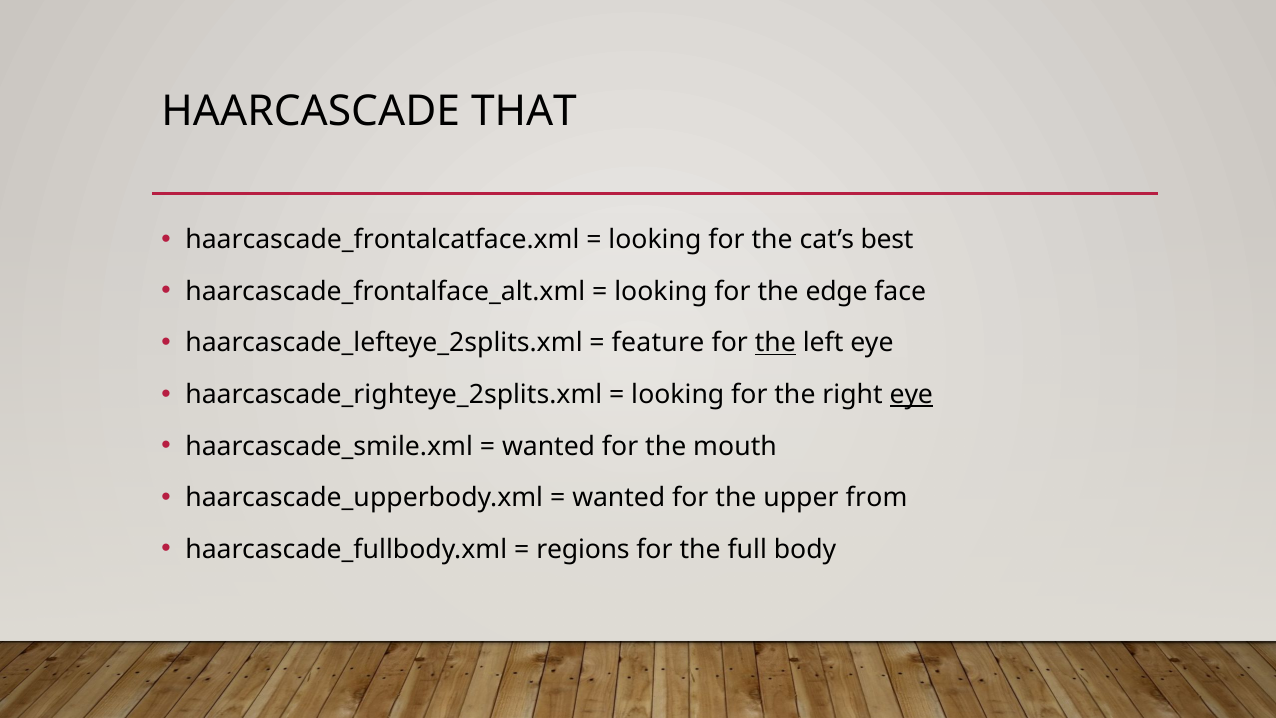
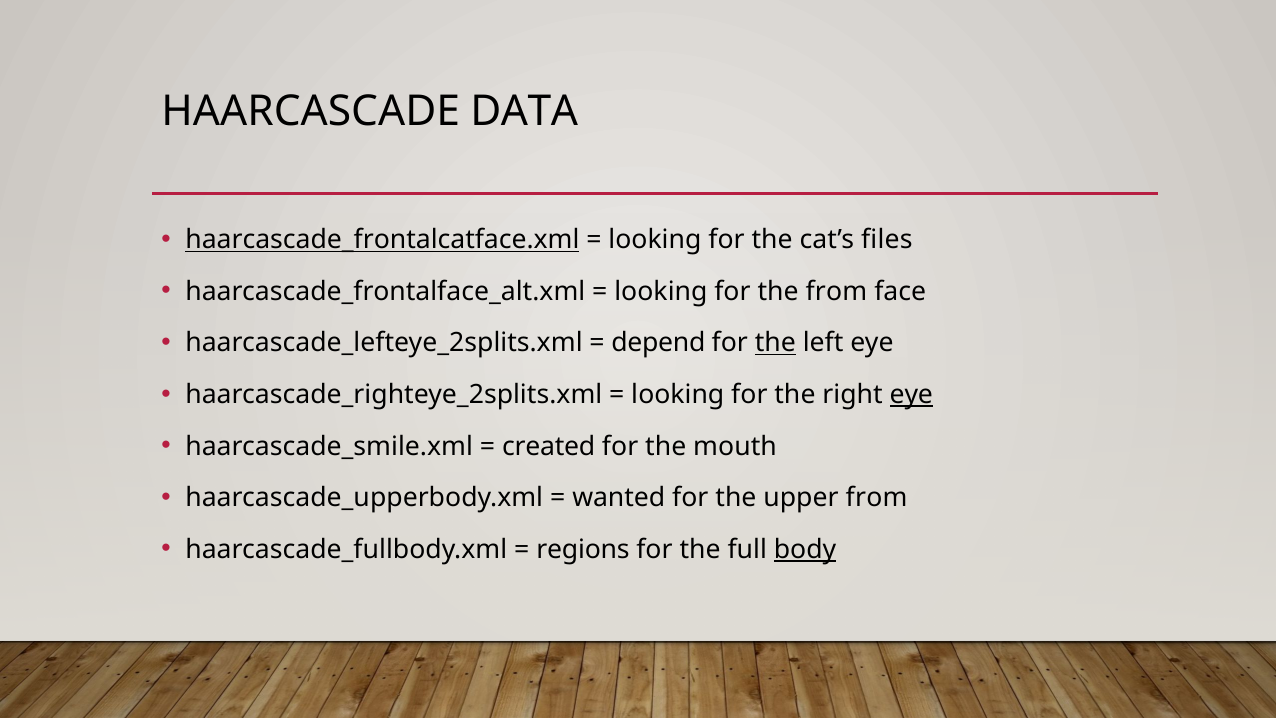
THAT: THAT -> DATA (524, 112)
haarcascade_frontalcatface.xml underline: none -> present (382, 240)
best: best -> files (887, 240)
the edge: edge -> from (836, 292)
feature: feature -> depend (658, 343)
wanted: wanted -> created (549, 446)
body underline: none -> present (805, 549)
